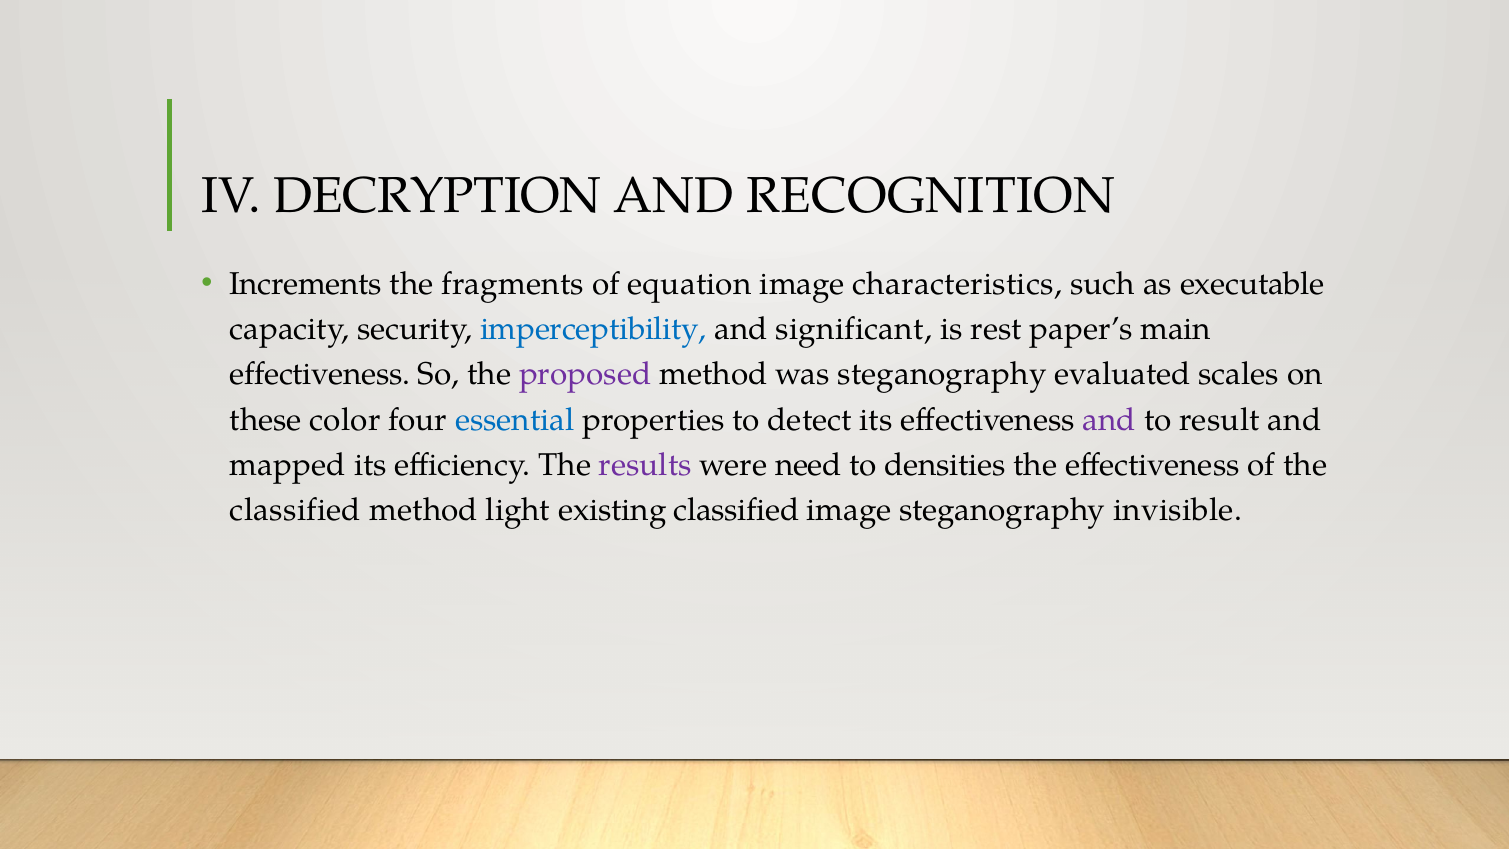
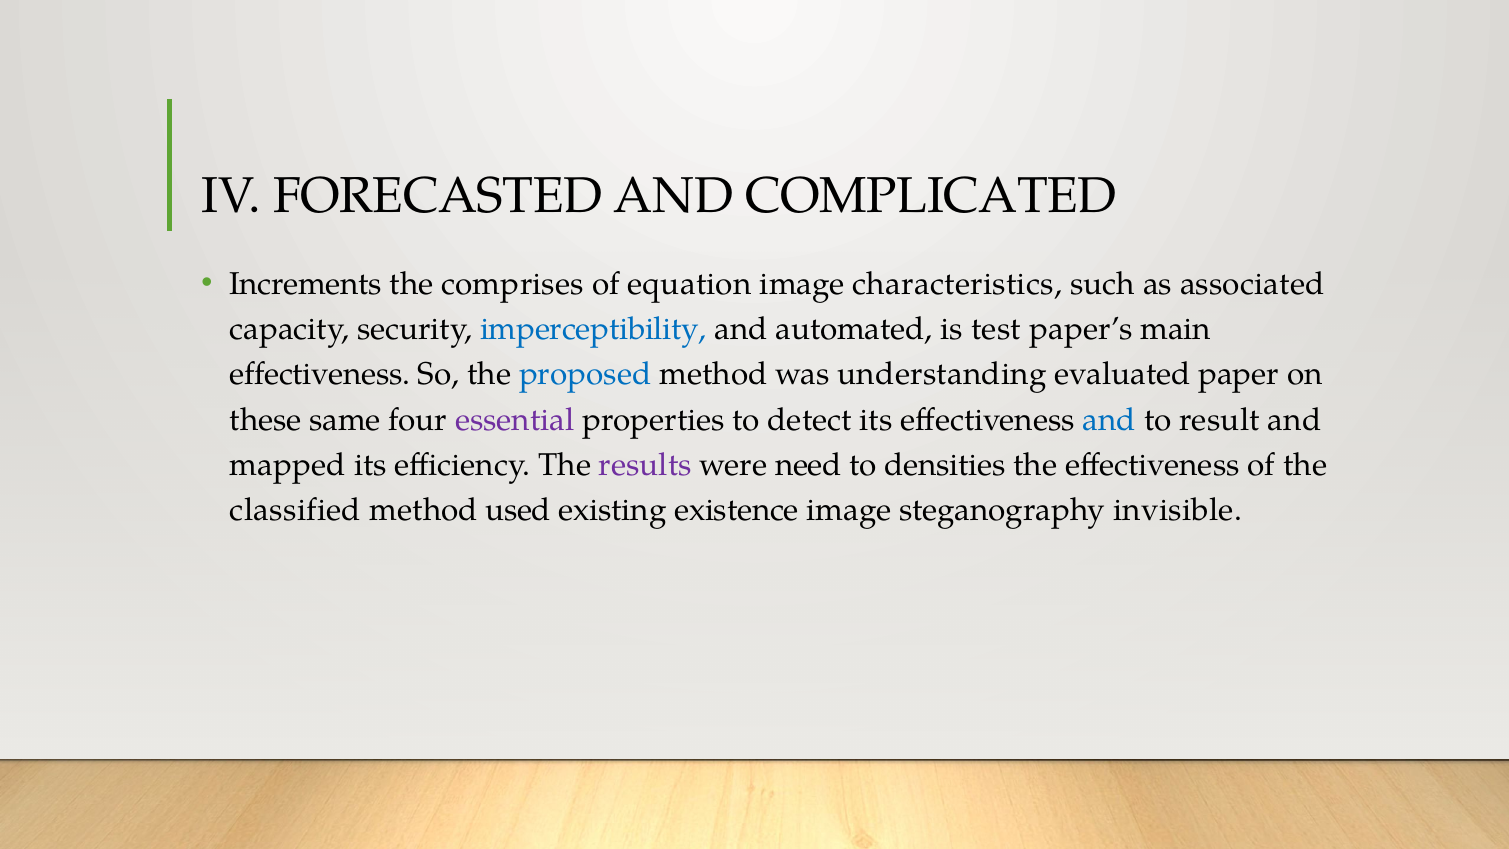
DECRYPTION: DECRYPTION -> FORECASTED (438, 196)
RECOGNITION: RECOGNITION -> COMPLICATED (931, 196)
fragments: fragments -> comprises (513, 284)
executable: executable -> associated (1252, 284)
significant: significant -> automated (854, 329)
rest: rest -> test (996, 329)
proposed colour: purple -> blue (585, 374)
was steganography: steganography -> understanding (942, 374)
scales: scales -> paper (1239, 374)
color: color -> same (345, 420)
essential colour: blue -> purple (515, 420)
and colour: purple -> blue (1109, 420)
light: light -> used (518, 510)
existing classified: classified -> existence (737, 510)
